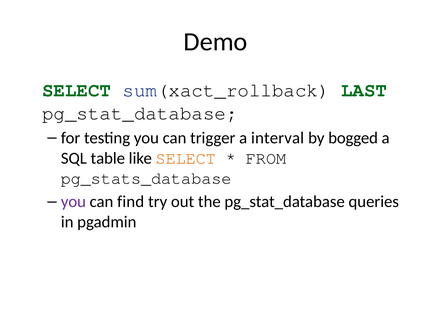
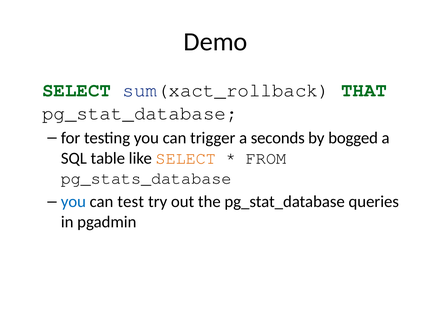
LAST: LAST -> THAT (364, 90)
interval: interval -> seconds (278, 138)
you colour: purple -> blue (73, 202)
find: find -> test (131, 202)
